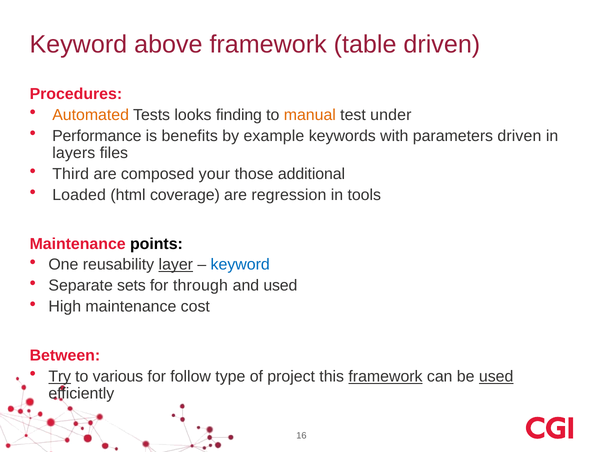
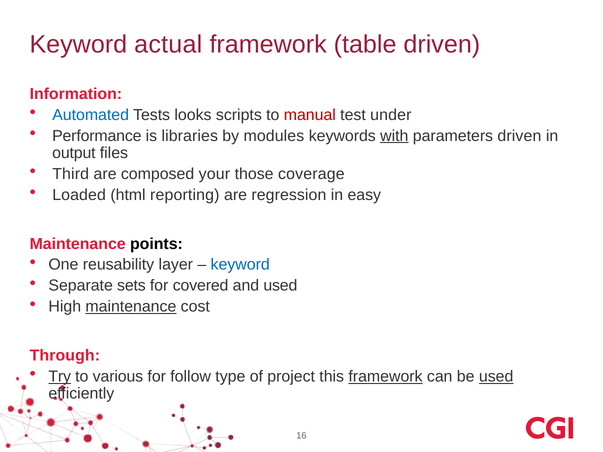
above: above -> actual (168, 44)
Procedures: Procedures -> Information (76, 94)
Automated colour: orange -> blue (91, 115)
finding: finding -> scripts (239, 115)
manual colour: orange -> red (310, 115)
benefits: benefits -> libraries (190, 136)
example: example -> modules (274, 136)
with underline: none -> present (394, 136)
layers: layers -> output (74, 153)
additional: additional -> coverage (311, 174)
coverage: coverage -> reporting (185, 195)
tools: tools -> easy (364, 195)
layer underline: present -> none (176, 265)
through: through -> covered (201, 286)
maintenance underline: none -> present (131, 307)
Between: Between -> Through (65, 356)
